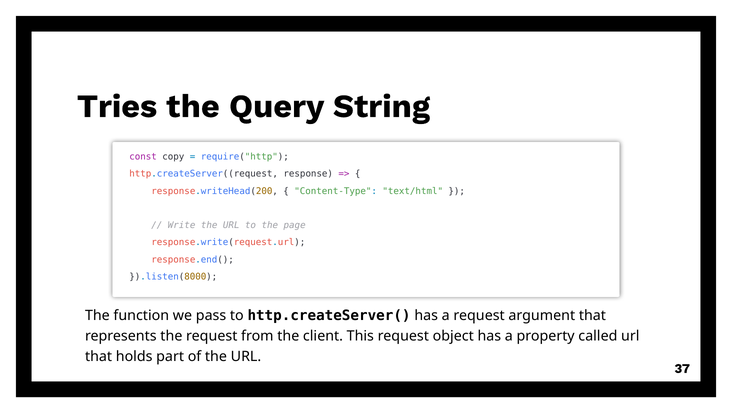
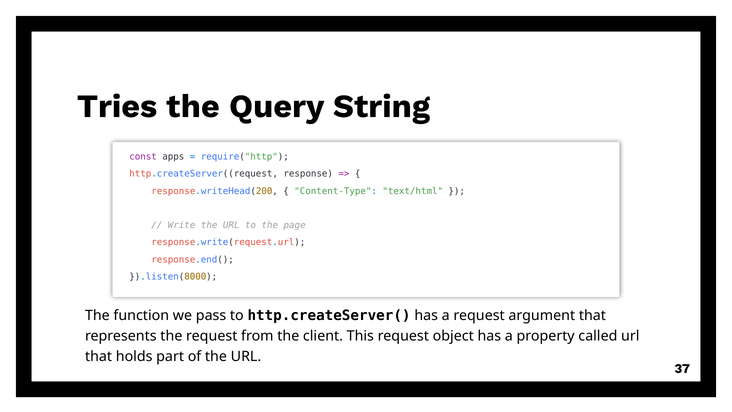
copy: copy -> apps (173, 157)
